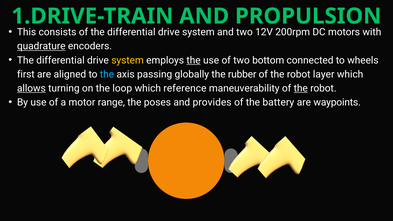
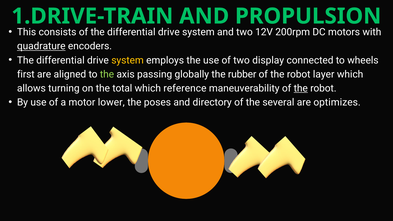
the underline: present -> none (194, 60)
bottom: bottom -> display (268, 60)
the colour: light blue -> light green (107, 74)
allows underline: present -> none (31, 88)
loop: loop -> total (122, 88)
range: range -> lower (111, 102)
provides: provides -> directory (212, 102)
battery: battery -> several (278, 102)
waypoints: waypoints -> optimizes (337, 102)
